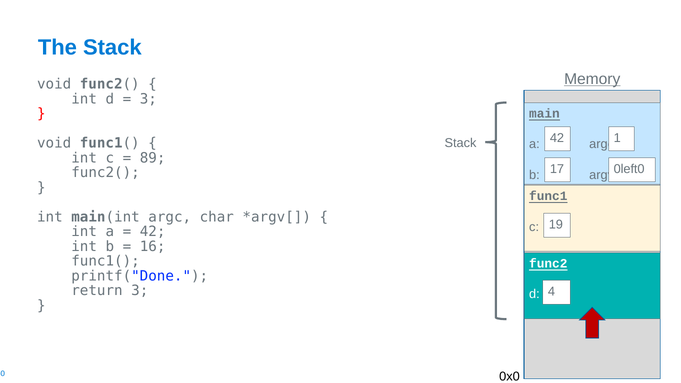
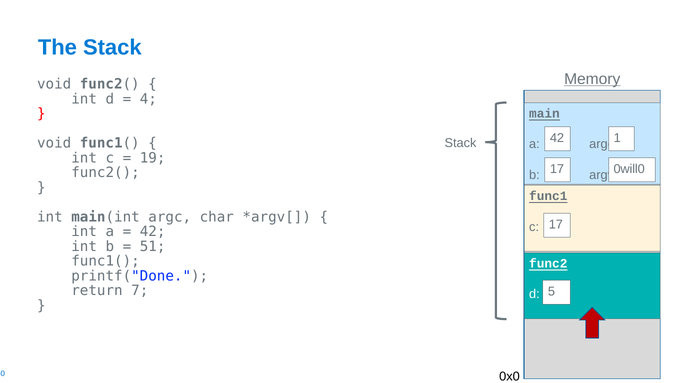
3: 3 -> 4 (148, 99)
89: 89 -> 19 (153, 158)
0left0: 0left0 -> 0will0 (629, 169)
c 19: 19 -> 17 (556, 224)
16: 16 -> 51 (153, 247)
return 3: 3 -> 7 (140, 291)
4: 4 -> 5 (552, 291)
